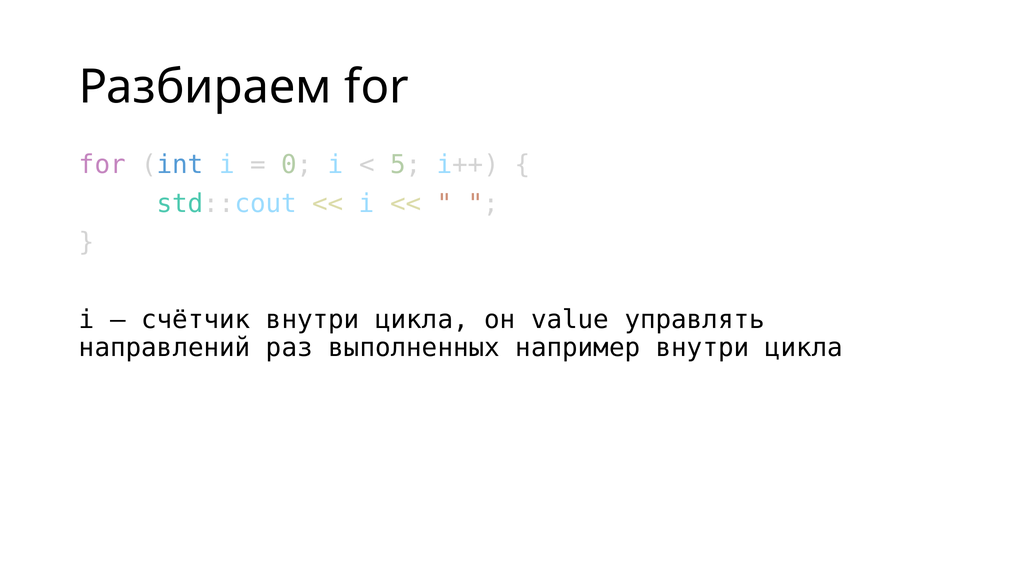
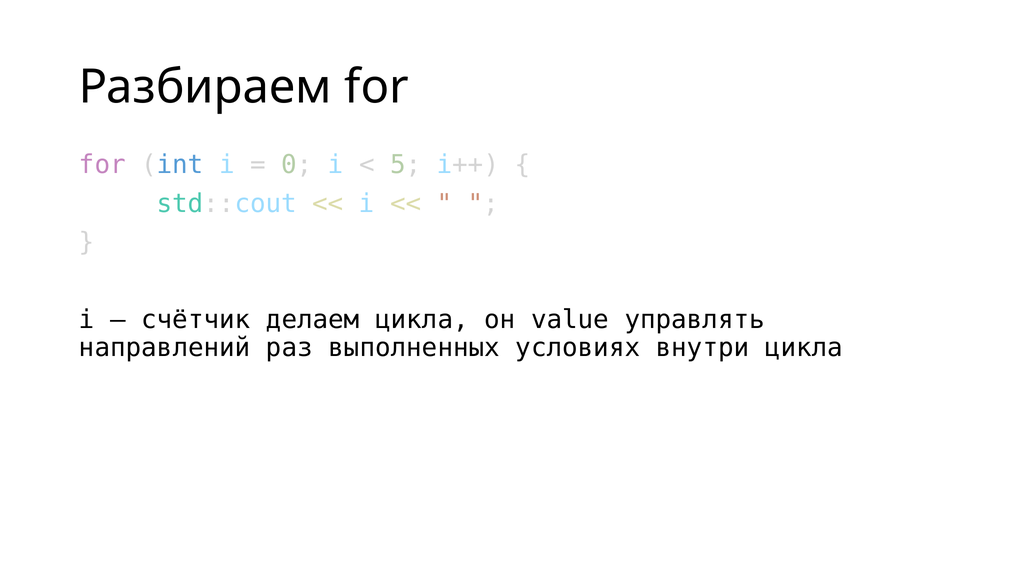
счётчик внутри: внутри -> делаем (313, 320)
например: например -> условиях (578, 348)
